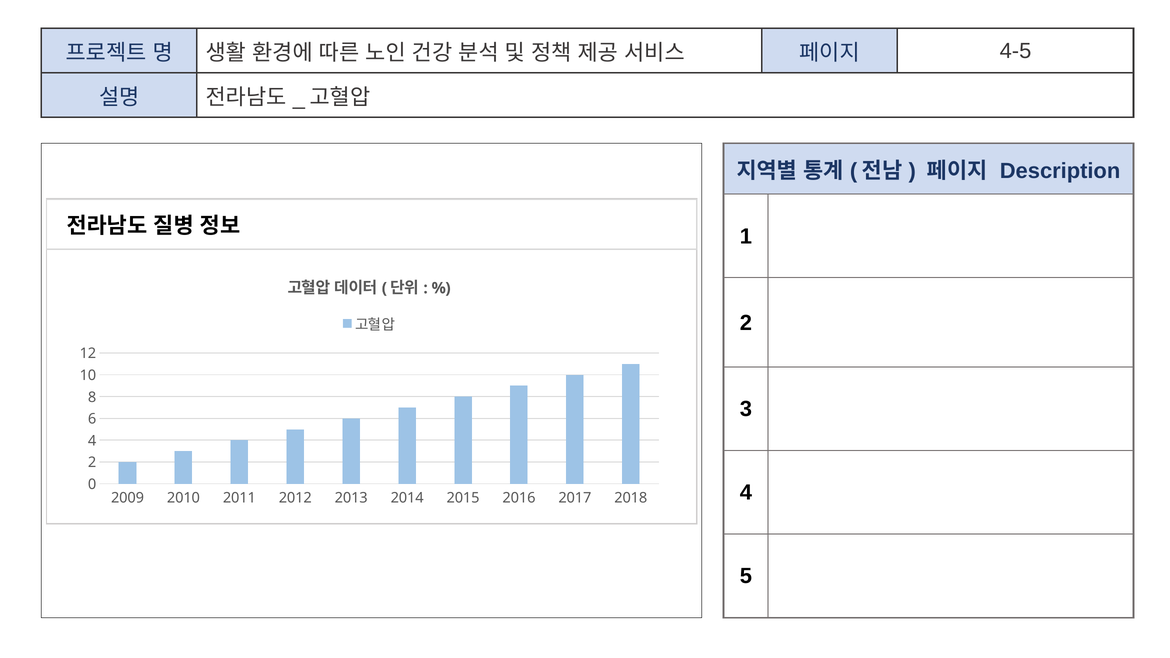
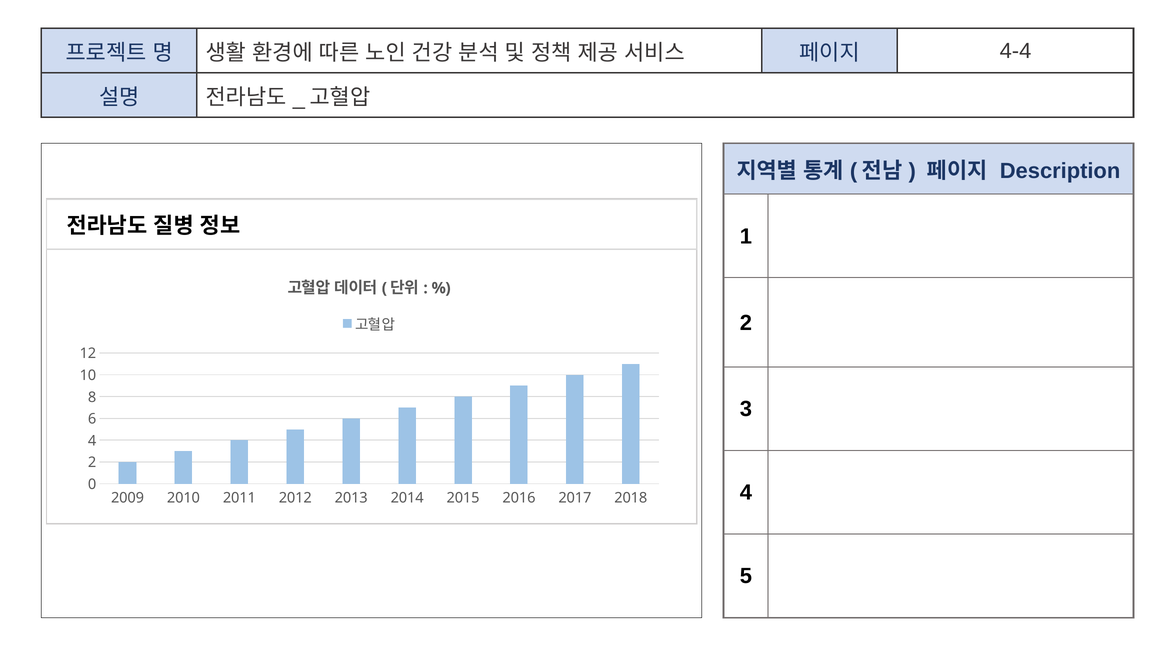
4-5: 4-5 -> 4-4 (1016, 51)
